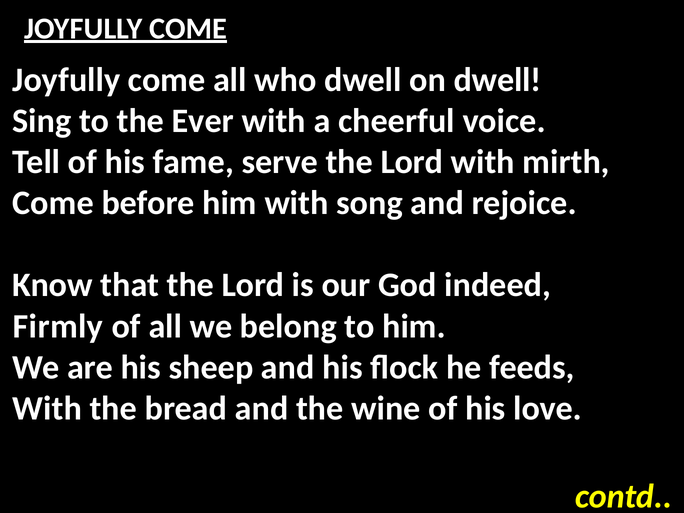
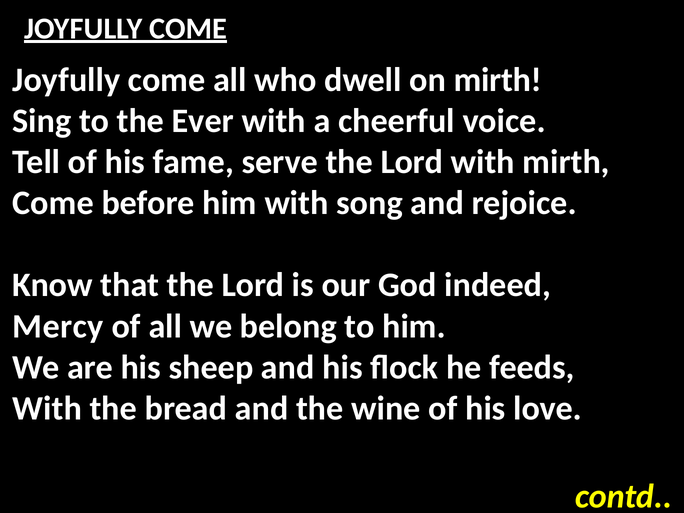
on dwell: dwell -> mirth (498, 80)
Firmly: Firmly -> Mercy (58, 326)
